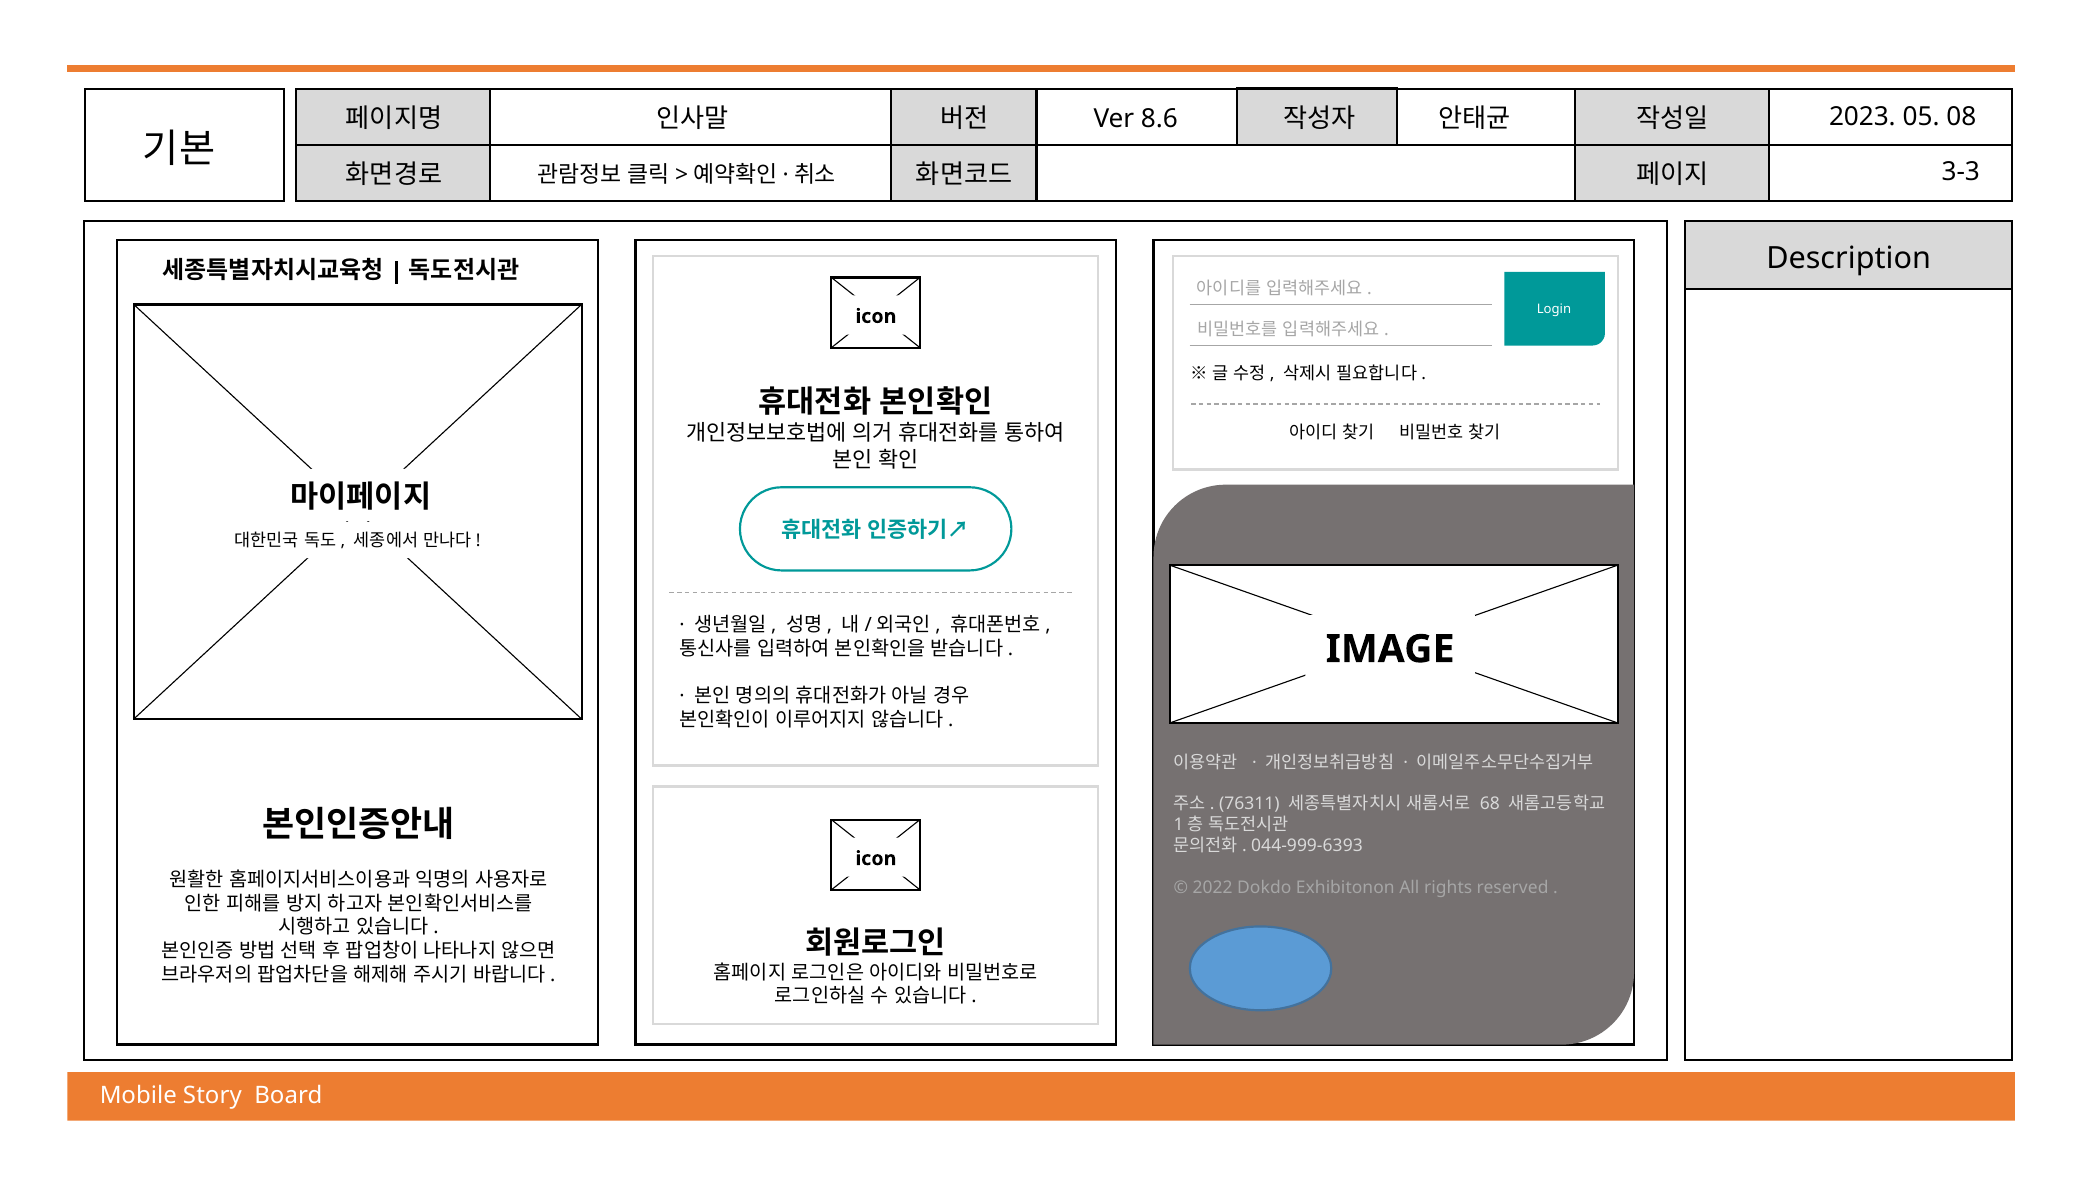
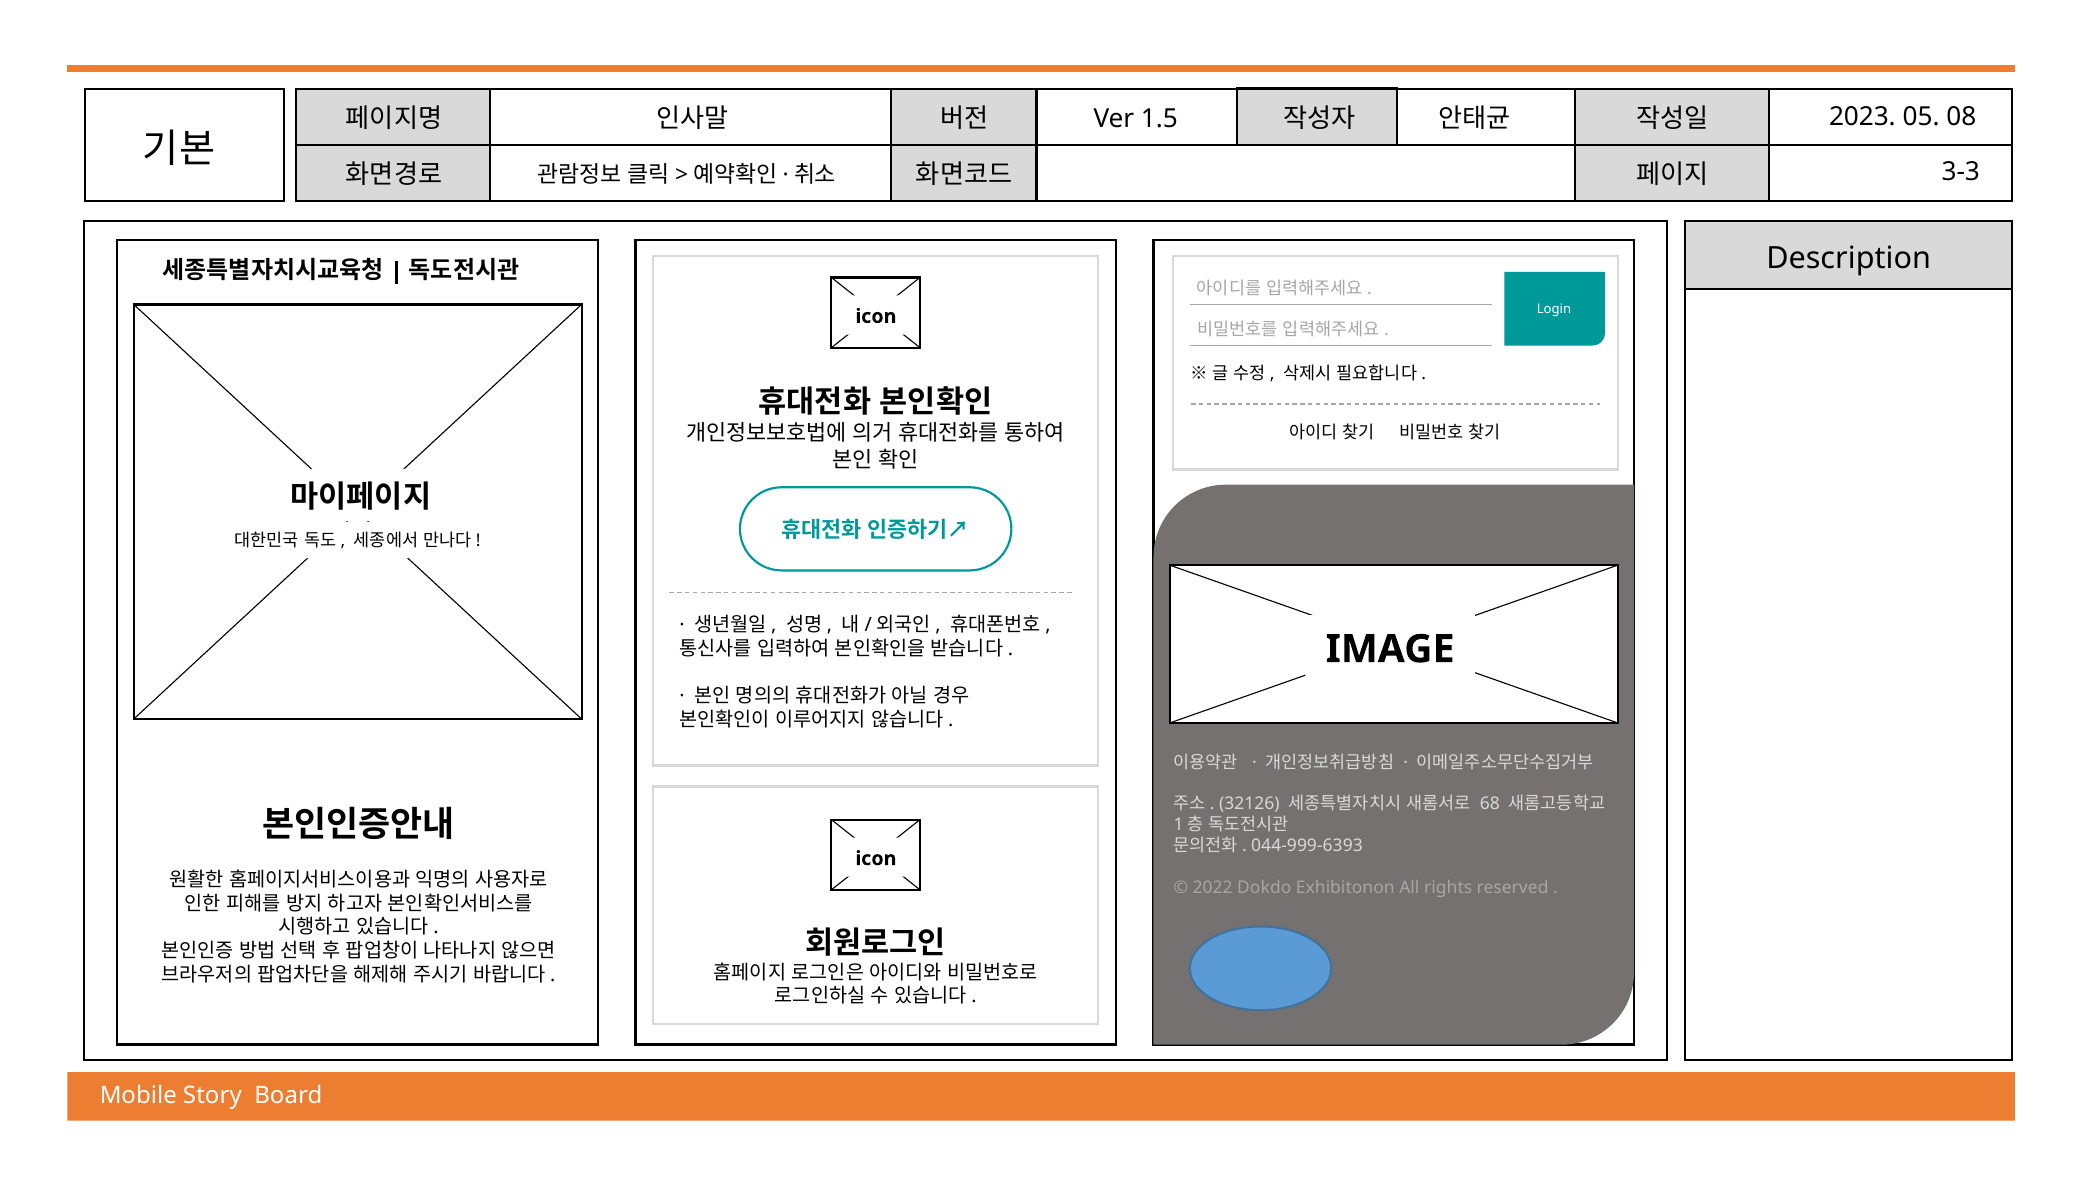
8.6: 8.6 -> 1.5 (1159, 118)
76311: 76311 -> 32126 (1249, 804)
